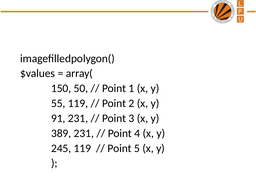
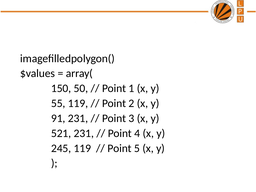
389: 389 -> 521 (61, 133)
